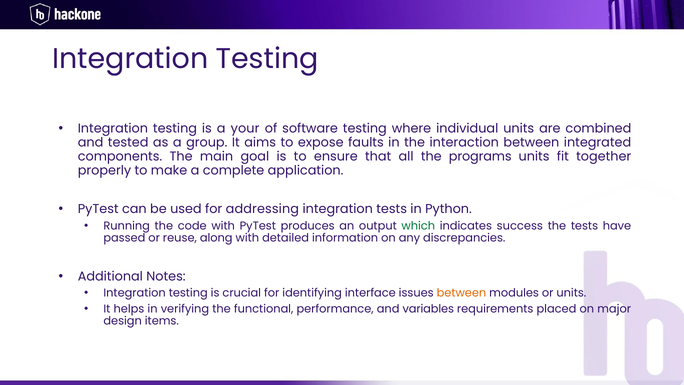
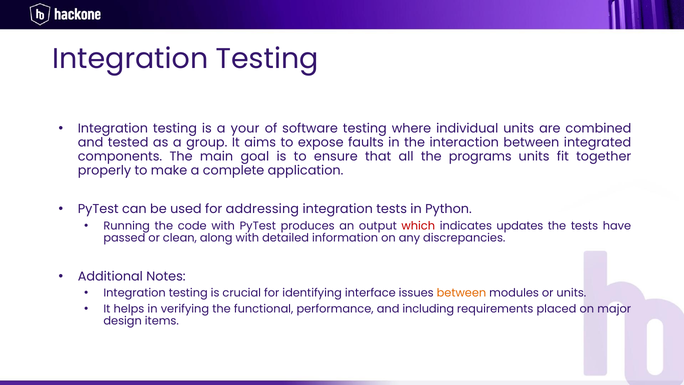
which colour: green -> red (418, 226)
success: success -> updates (520, 226)
reuse: reuse -> clean (180, 238)
variables: variables -> including (428, 309)
